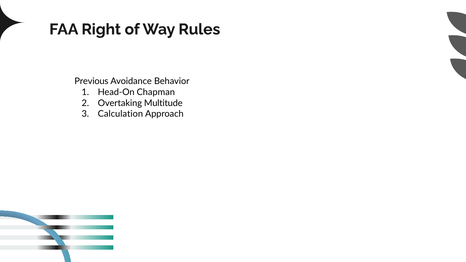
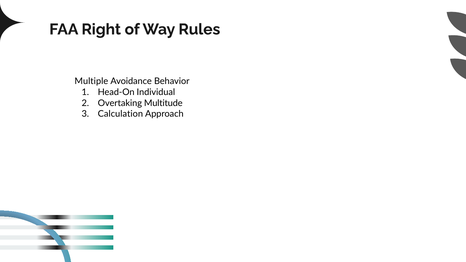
Previous: Previous -> Multiple (91, 81)
Chapman: Chapman -> Individual (156, 92)
